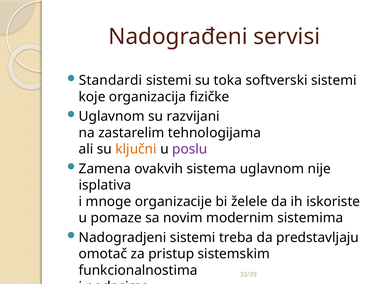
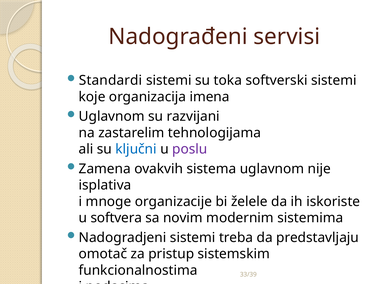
fizičke: fizičke -> imena (210, 97)
ključni colour: orange -> blue (136, 149)
pomaze: pomaze -> softvera (116, 218)
